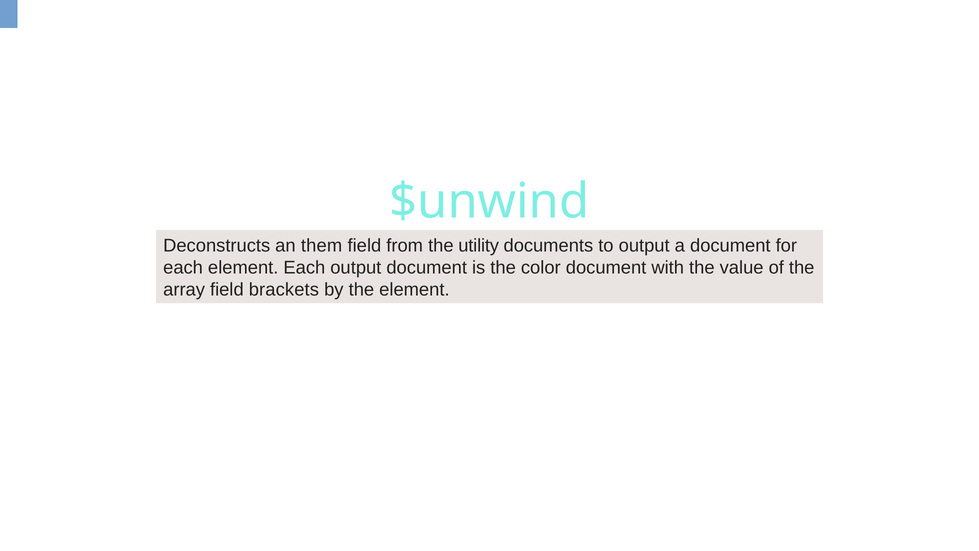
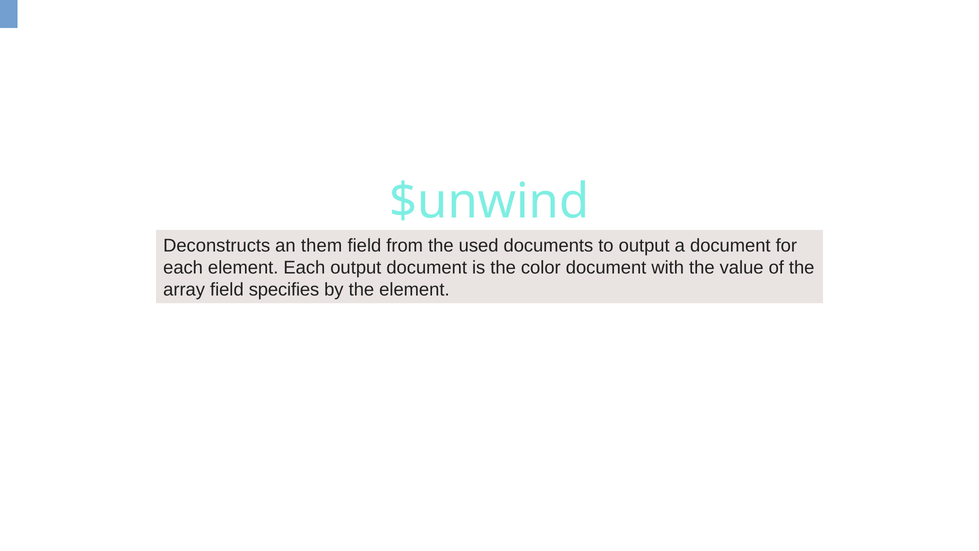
utility: utility -> used (479, 246)
brackets: brackets -> specifies (284, 290)
